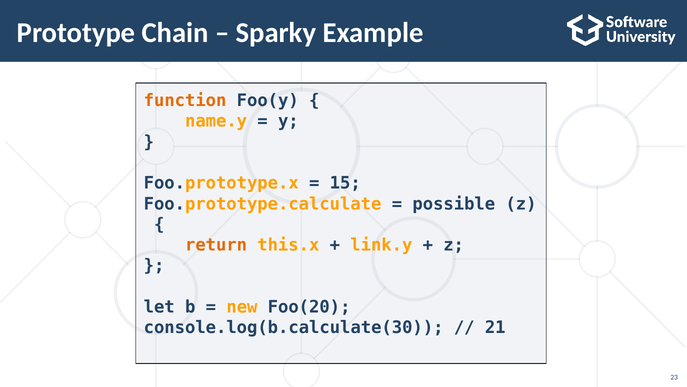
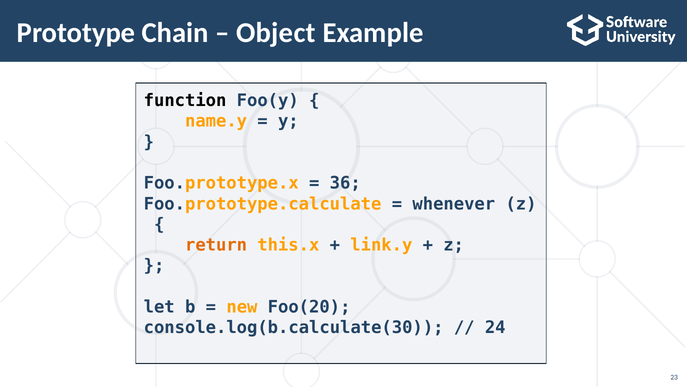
Sparky: Sparky -> Object (276, 33)
function colour: orange -> black (185, 100)
15: 15 -> 36 (345, 183)
possible: possible -> whenever (454, 204)
21: 21 -> 24 (495, 327)
